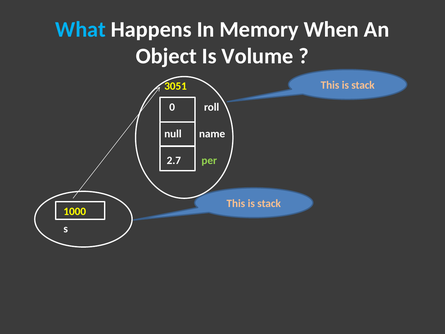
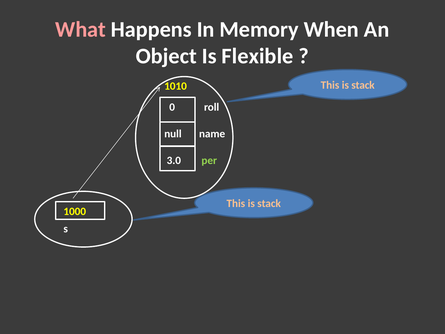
What colour: light blue -> pink (81, 29)
Volume: Volume -> Flexible (258, 56)
3051: 3051 -> 1010 (176, 86)
2.7: 2.7 -> 3.0 (174, 160)
